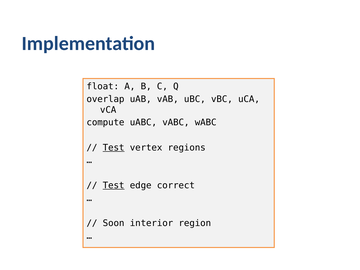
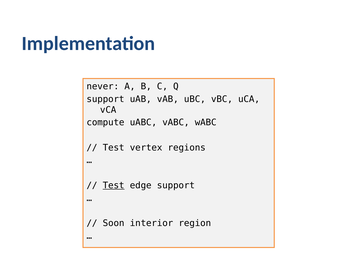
float: float -> never (103, 86)
overlap: overlap -> support (105, 99)
Test underline: present -> none (114, 148)
edge correct: correct -> support (176, 185)
